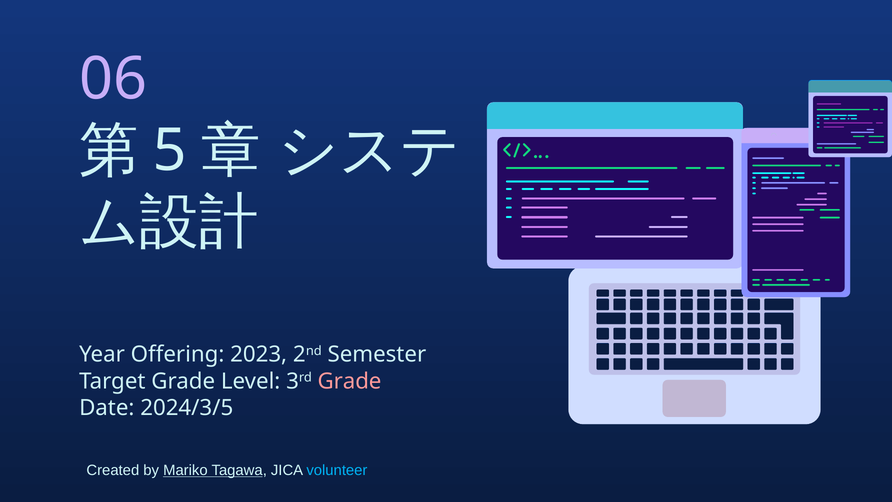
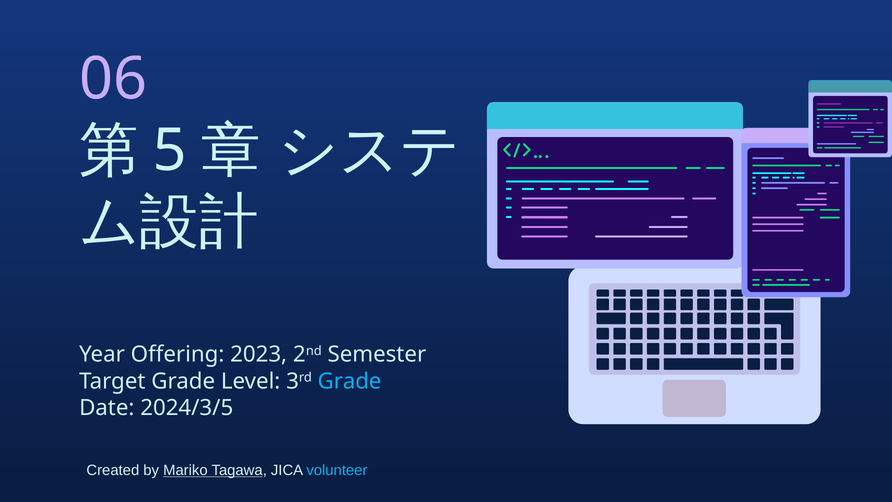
Grade colour: pink -> light blue (350, 381)
